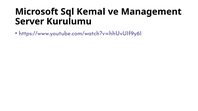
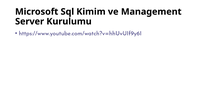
Kemal: Kemal -> Kimim (91, 12)
